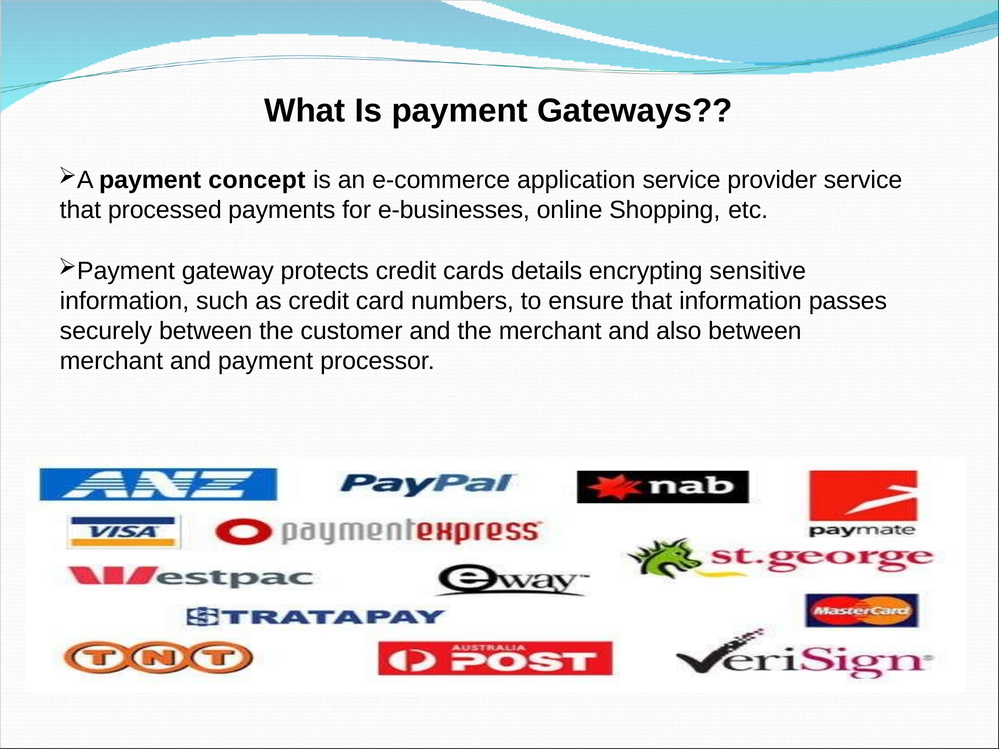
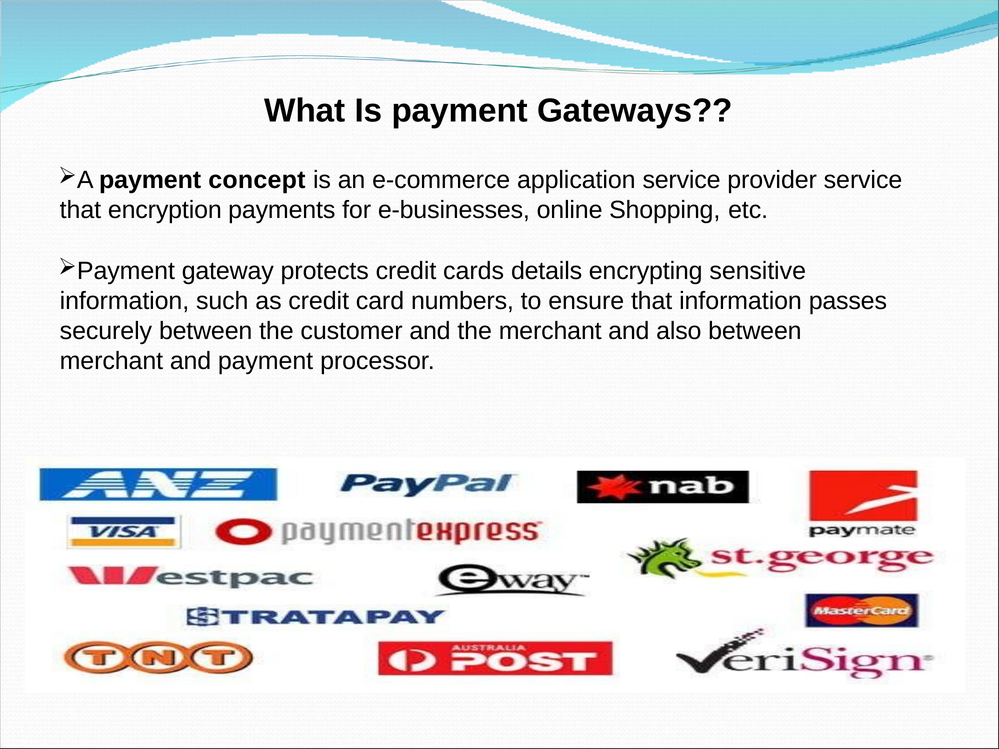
processed: processed -> encryption (165, 210)
